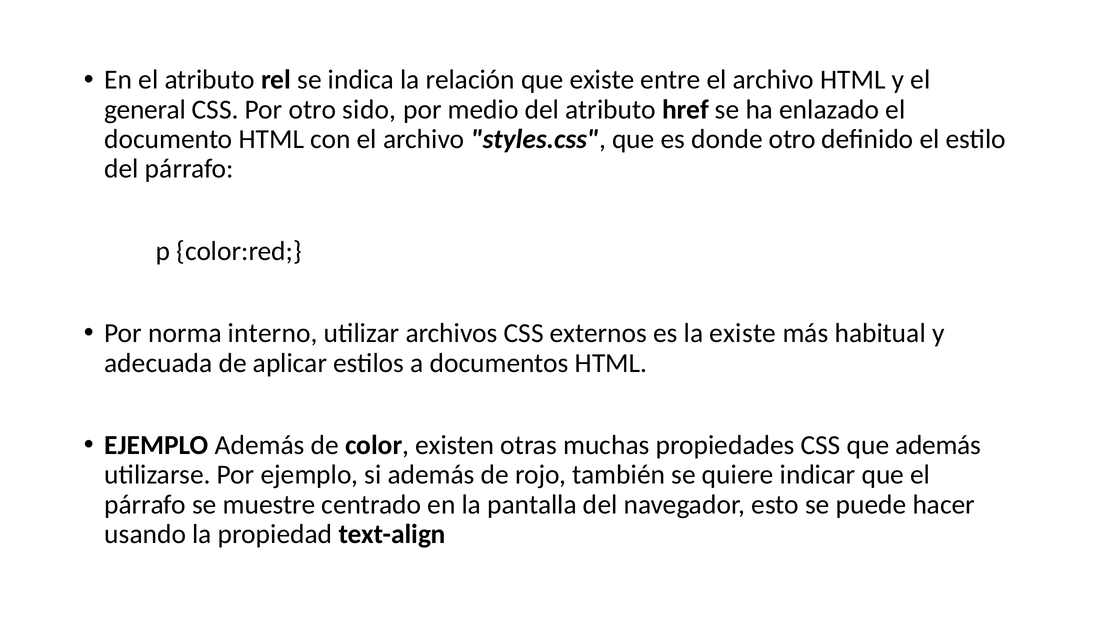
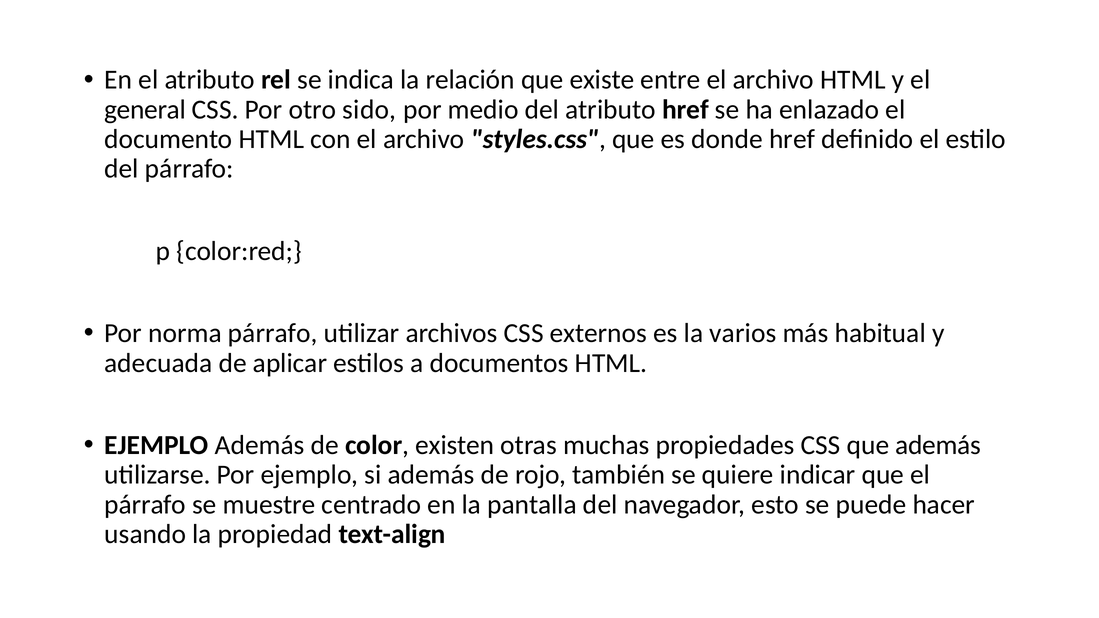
donde otro: otro -> href (792, 139)
norma interno: interno -> párrafo (273, 333)
la existe: existe -> varios (743, 333)
